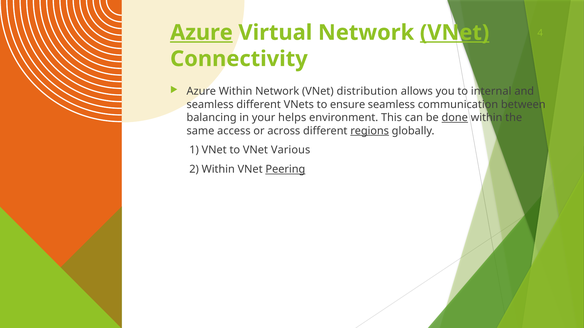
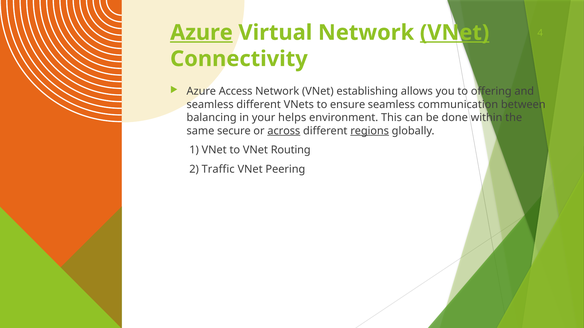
Azure Within: Within -> Access (236, 92)
distribution: distribution -> establishing (367, 92)
internal: internal -> offering (491, 92)
done underline: present -> none (455, 118)
access: access -> secure (234, 131)
across underline: none -> present (284, 131)
Various: Various -> Routing (291, 150)
2 Within: Within -> Traffic (218, 169)
Peering underline: present -> none (285, 169)
